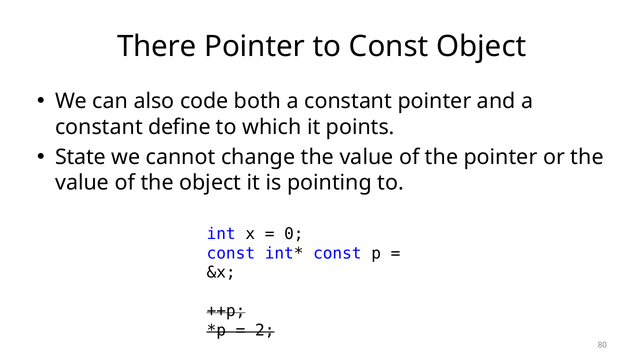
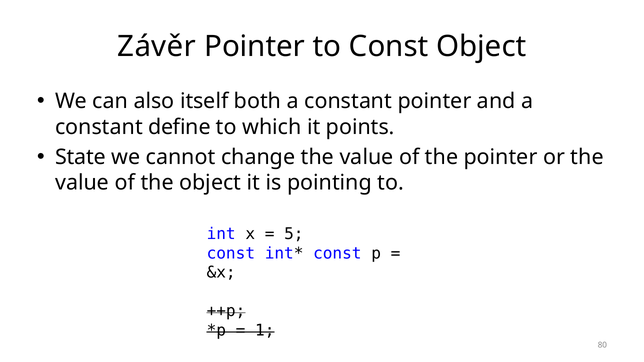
There: There -> Závěr (157, 47)
code: code -> itself (204, 101)
0: 0 -> 5 (294, 234)
2: 2 -> 1 (265, 331)
